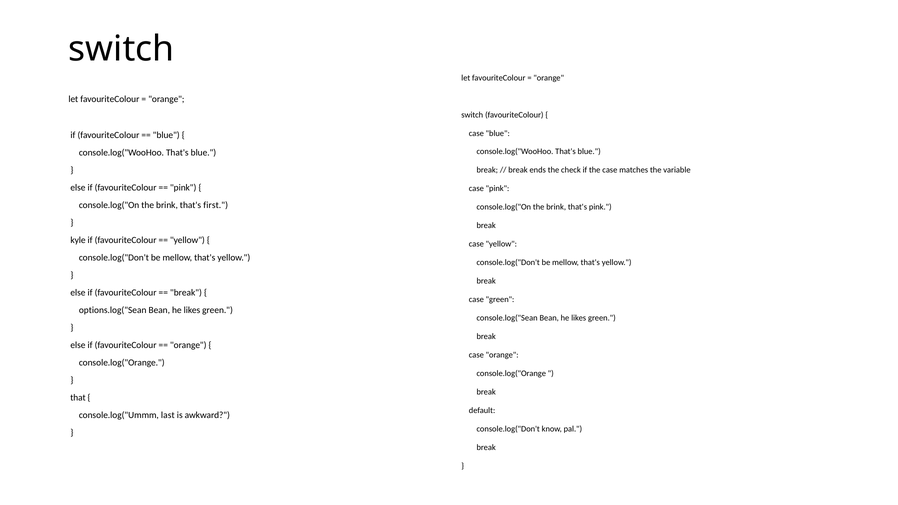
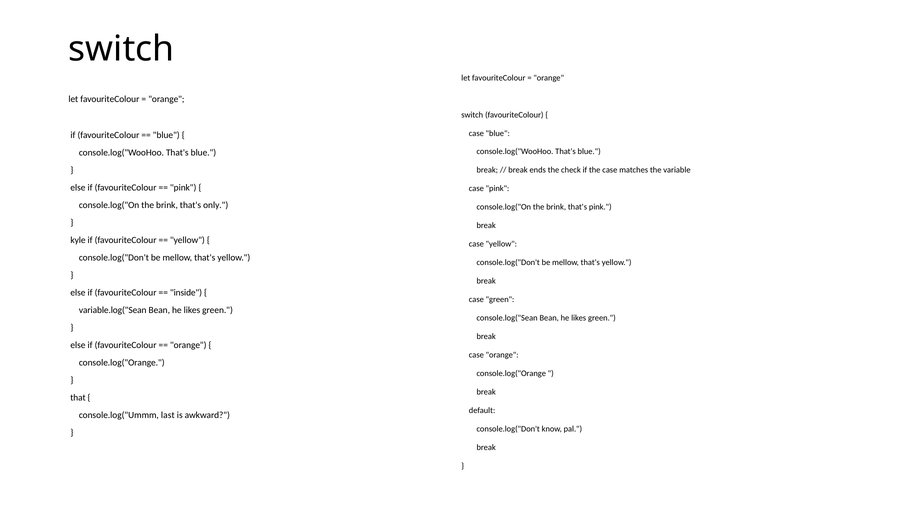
first: first -> only (216, 205)
break: break -> inside (186, 293)
options.log("Sean: options.log("Sean -> variable.log("Sean (113, 310)
